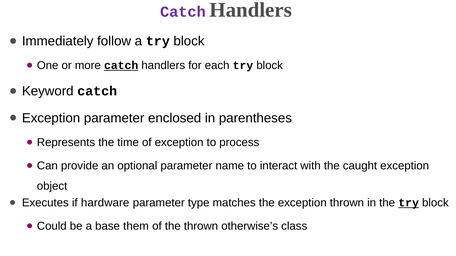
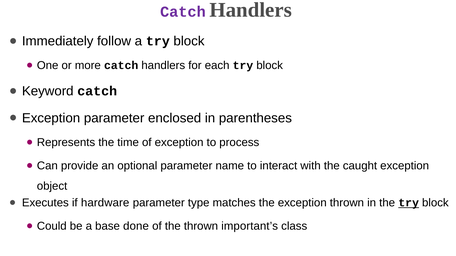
catch underline: present -> none (121, 66)
them: them -> done (136, 226)
otherwise’s: otherwise’s -> important’s (250, 226)
